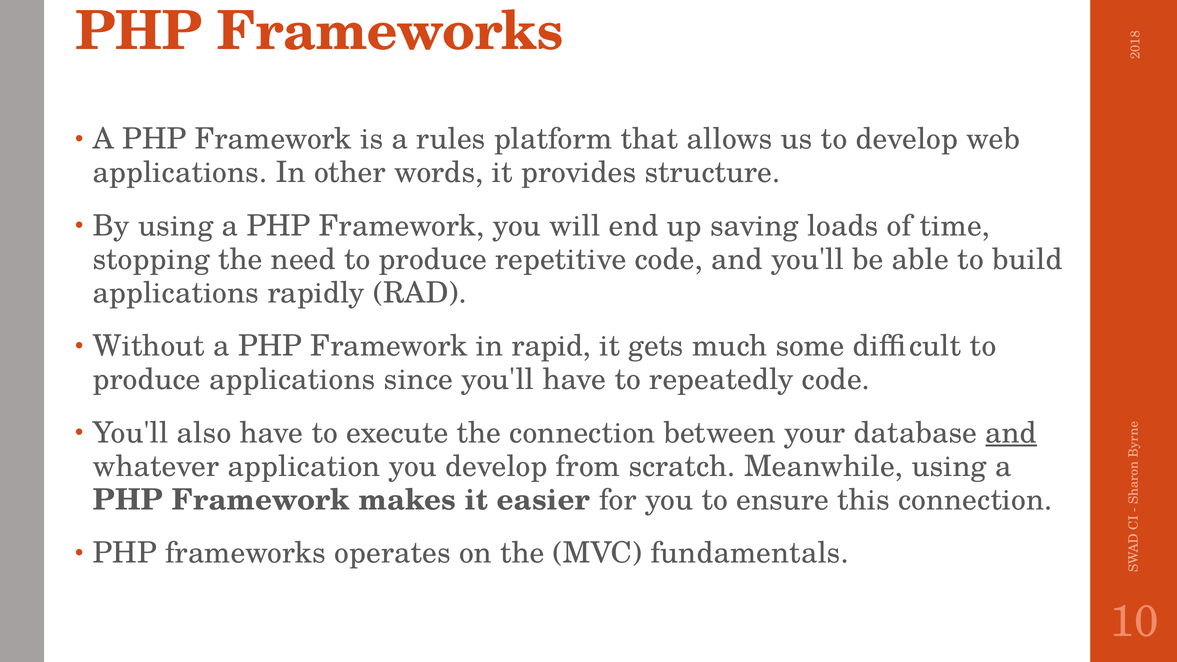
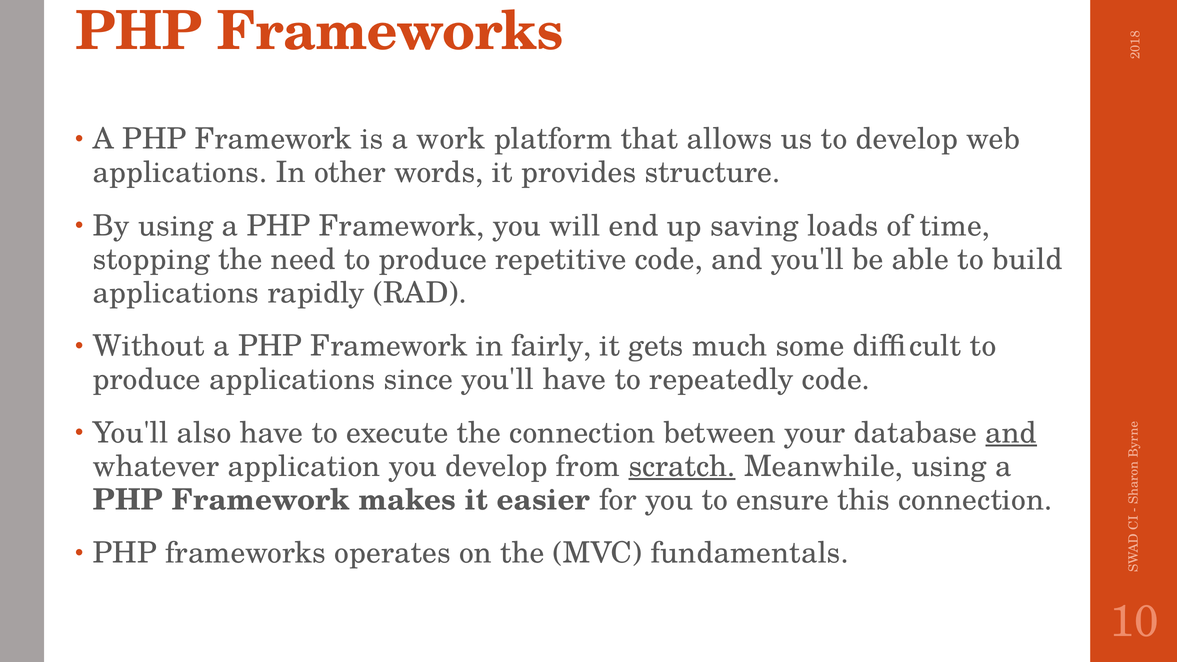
rules: rules -> work (451, 139)
rapid: rapid -> fairly (551, 346)
scratch underline: none -> present (682, 466)
